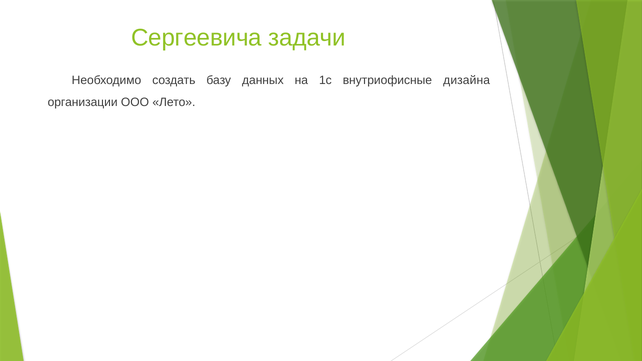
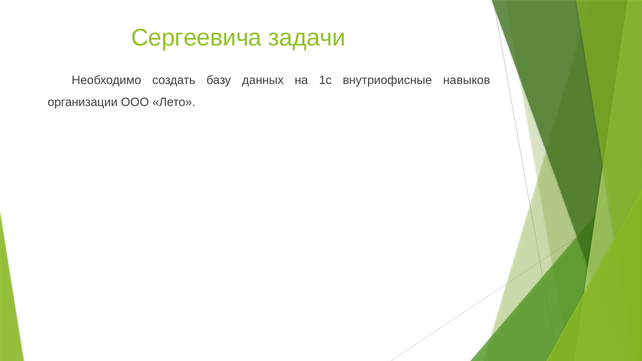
дизайна: дизайна -> навыков (467, 80)
